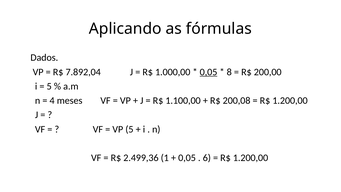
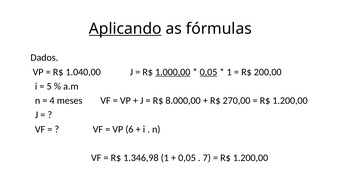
Aplicando underline: none -> present (125, 29)
7.892,04: 7.892,04 -> 1.040,00 (83, 72)
1.000,00 underline: none -> present (173, 72)
8: 8 -> 1 (229, 72)
1.100,00: 1.100,00 -> 8.000,00 (183, 101)
200,08: 200,08 -> 270,00 (237, 101)
VP 5: 5 -> 6 (129, 129)
2.499,36: 2.499,36 -> 1.346,98 (141, 158)
6: 6 -> 7 (207, 158)
